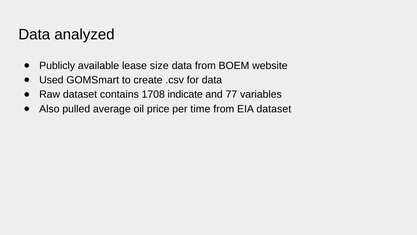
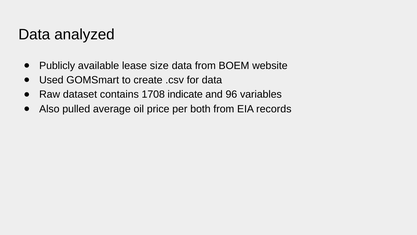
77: 77 -> 96 (231, 94)
time: time -> both (200, 109)
EIA dataset: dataset -> records (274, 109)
